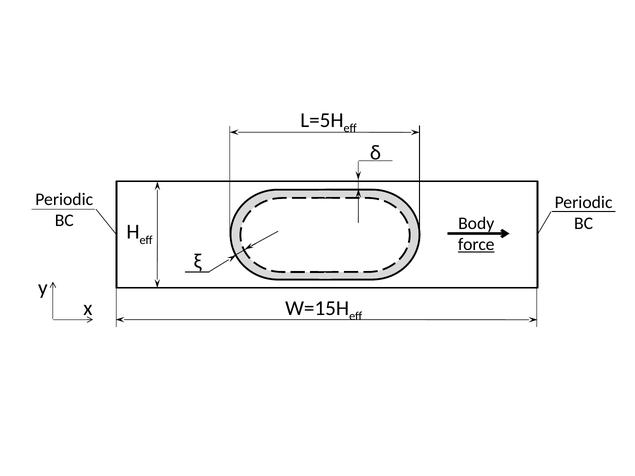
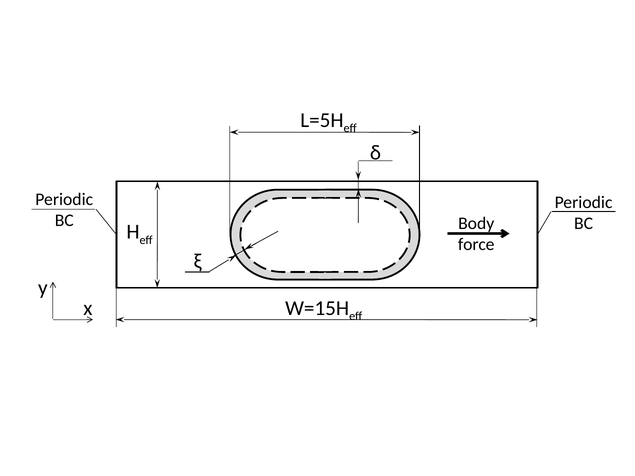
force underline: present -> none (476, 245)
